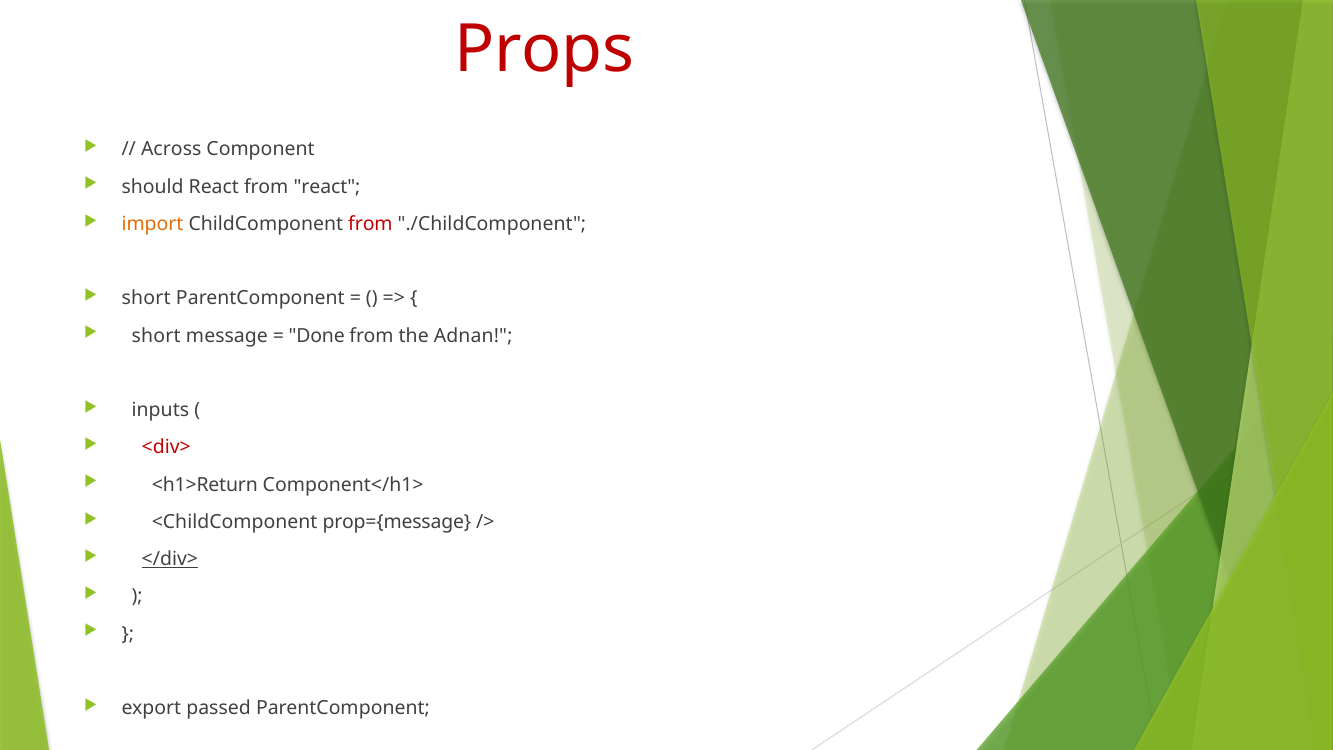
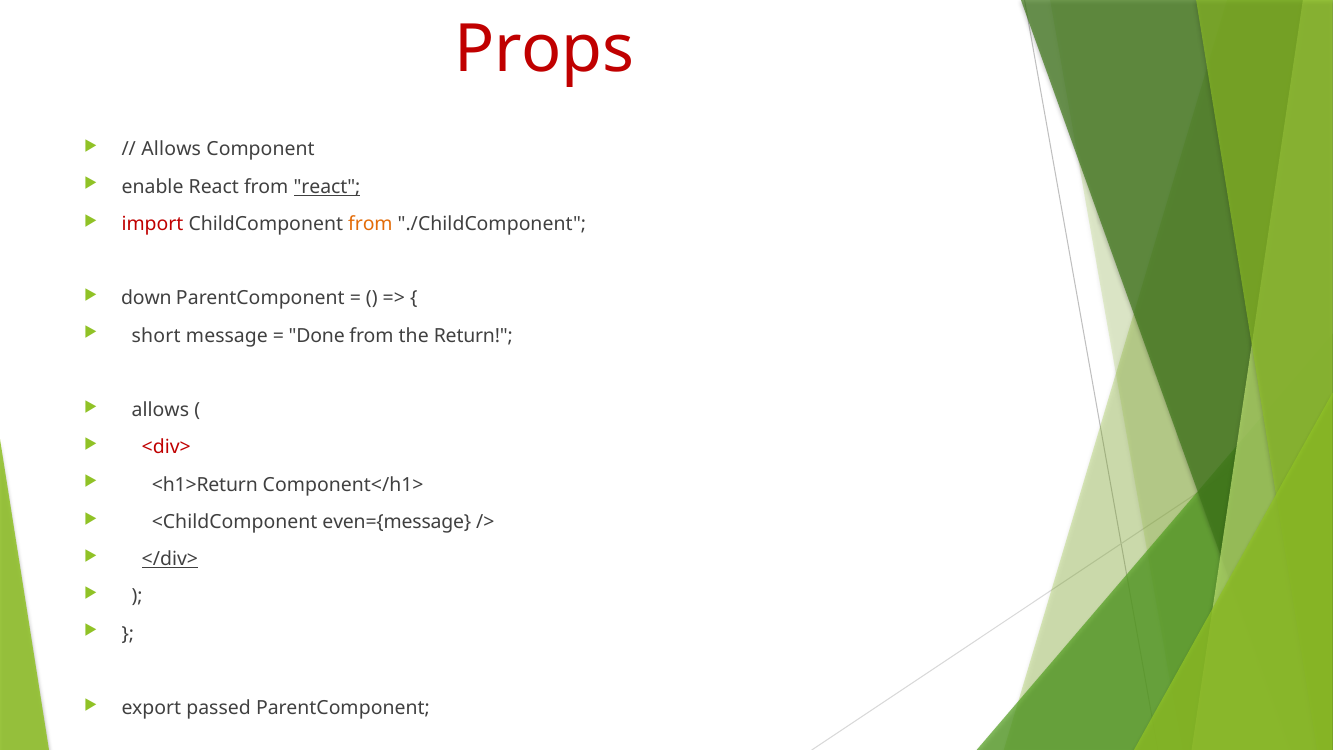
Across: Across -> Allows (171, 149)
should: should -> enable (153, 187)
react underline: none -> present (327, 187)
import colour: orange -> red (153, 224)
from colour: red -> orange (370, 224)
short: short -> down (146, 298)
Adnan: Adnan -> Return (473, 336)
inputs: inputs -> allows (160, 410)
prop={message: prop={message -> even={message (397, 522)
